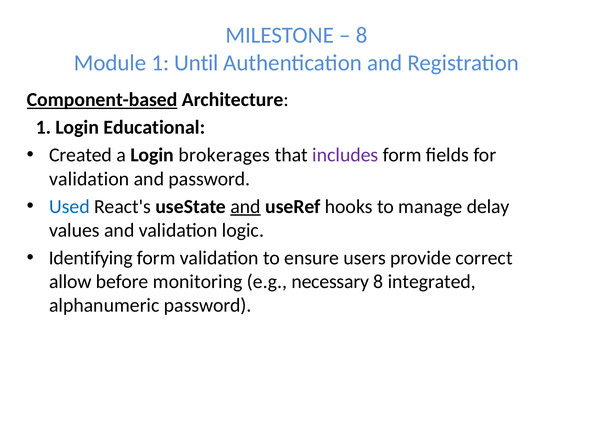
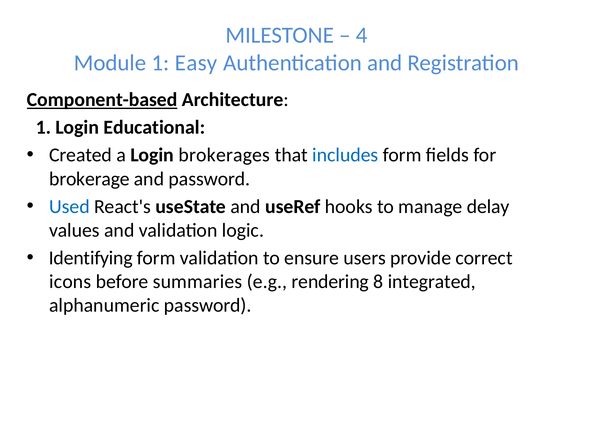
8: 8 -> 4 (362, 35)
Until: Until -> Easy (196, 63)
includes colour: purple -> blue (345, 155)
validation: validation -> brokerage (89, 179)
and underline: present -> none (246, 206)
allow: allow -> icons (70, 282)
monitoring: monitoring -> summaries (198, 282)
necessary: necessary -> rendering (330, 282)
